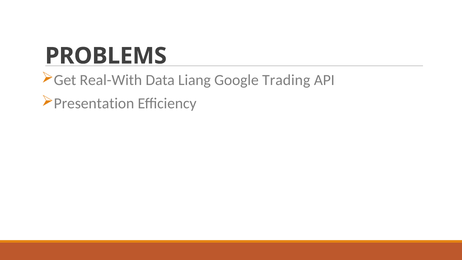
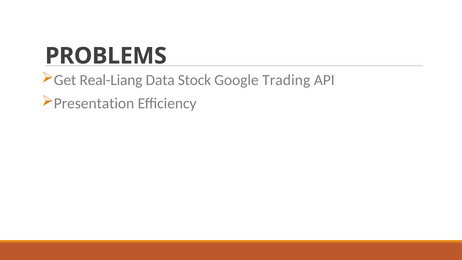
Real-With: Real-With -> Real-Liang (111, 80)
Liang: Liang -> Stock (195, 80)
